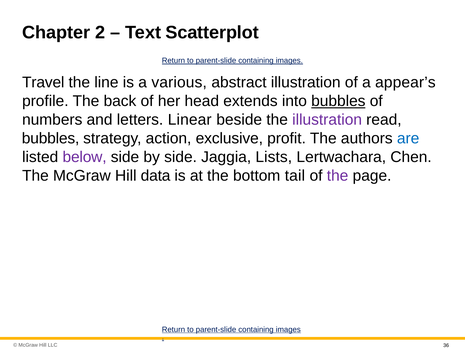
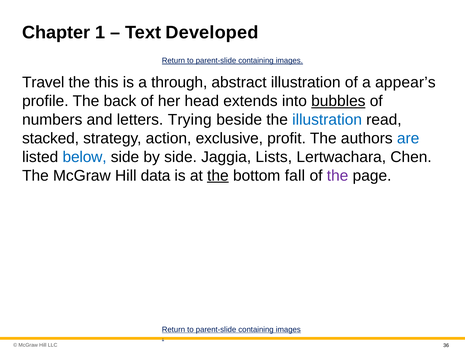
2: 2 -> 1 (100, 33)
Scatterplot: Scatterplot -> Developed (212, 33)
line: line -> this (106, 82)
various: various -> through (179, 82)
Linear: Linear -> Trying (190, 120)
illustration colour: purple -> blue (327, 120)
bubbles: bubbles -> stacked (51, 138)
below colour: purple -> blue (85, 157)
the underline: none -> present (218, 175)
tail: tail -> fall (295, 175)
